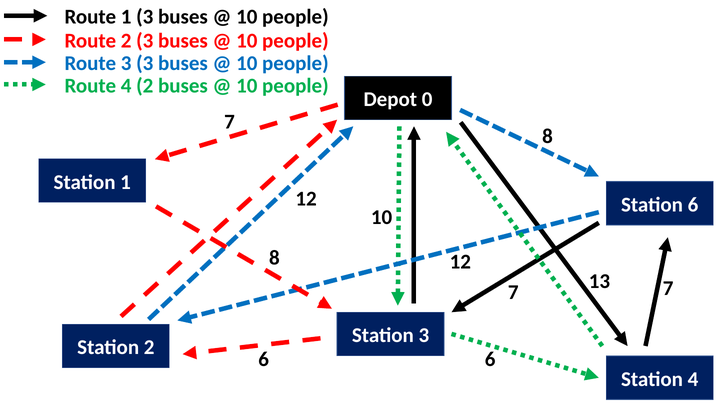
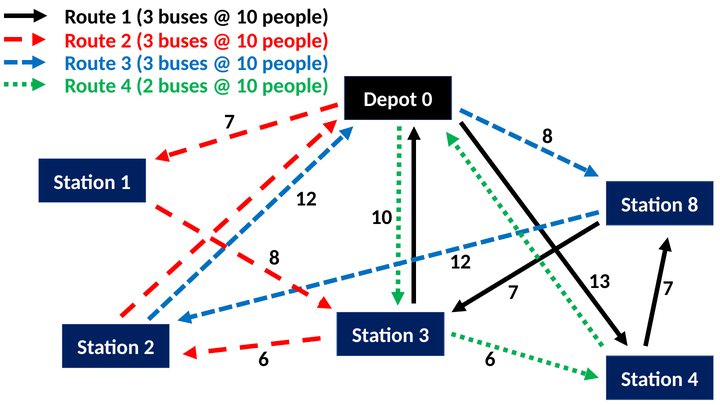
Station 6: 6 -> 8 (693, 205)
